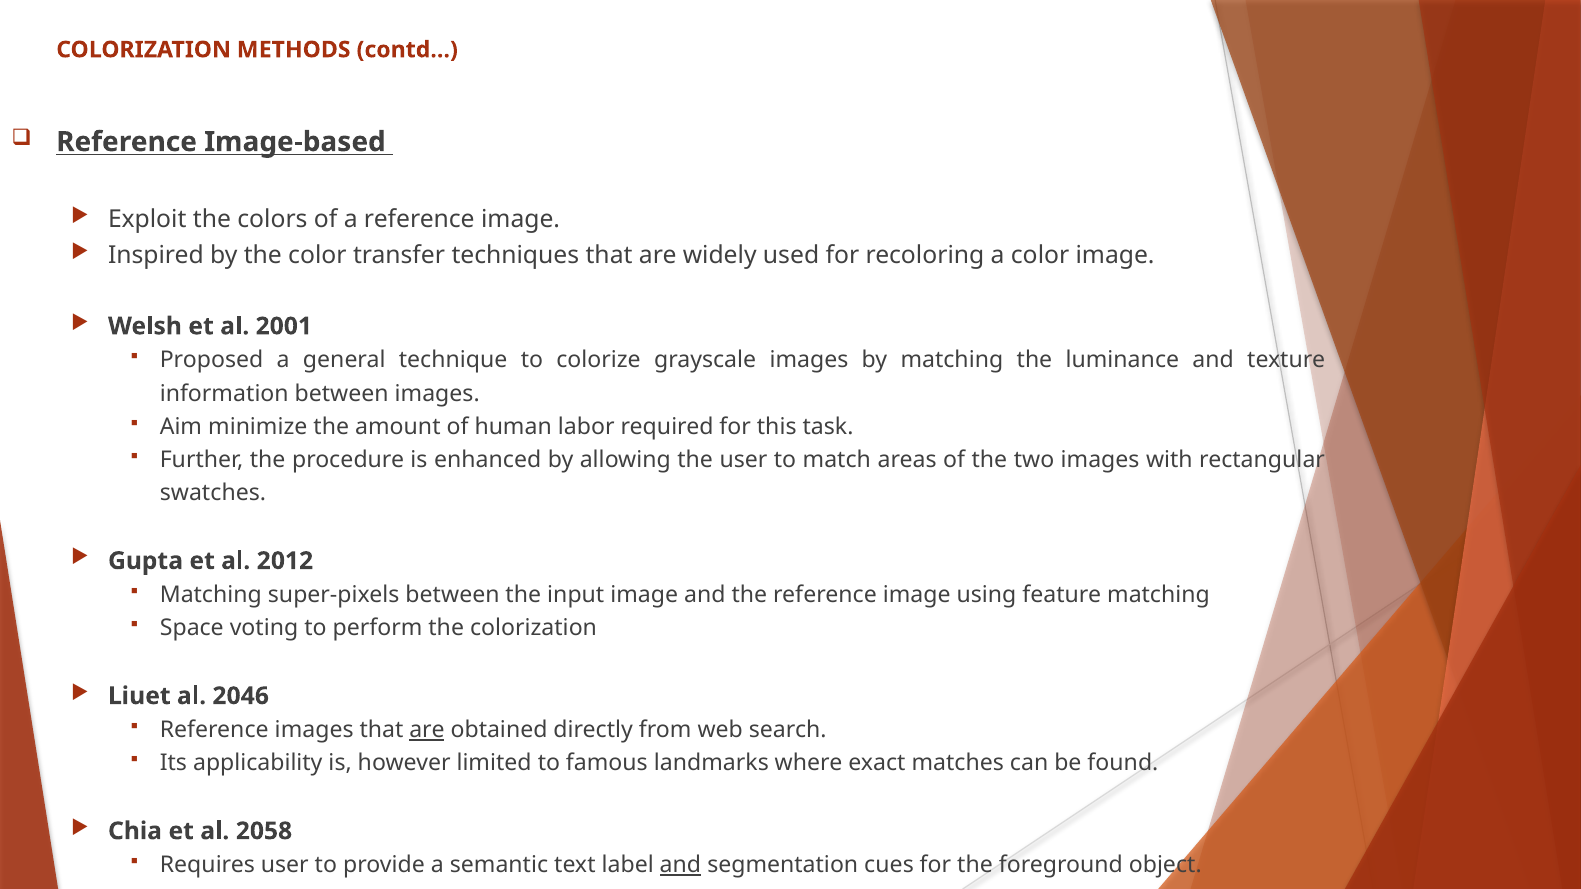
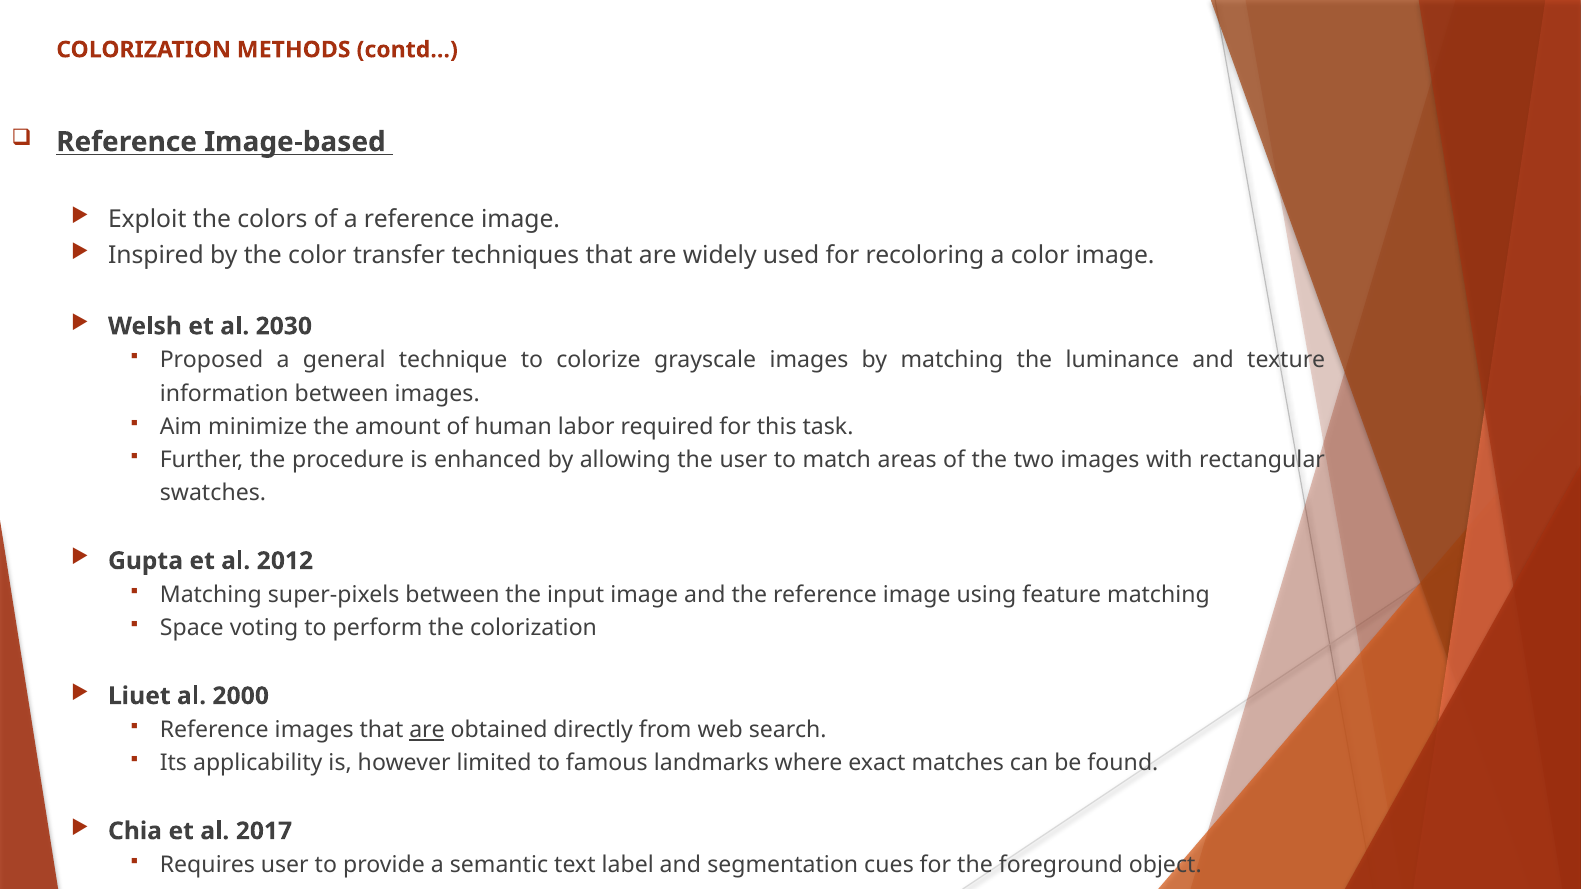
2001: 2001 -> 2030 (284, 326)
2046: 2046 -> 2000 (241, 696)
2058: 2058 -> 2017 (264, 831)
and underline: present -> none (680, 865)
